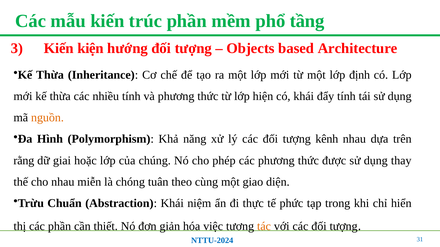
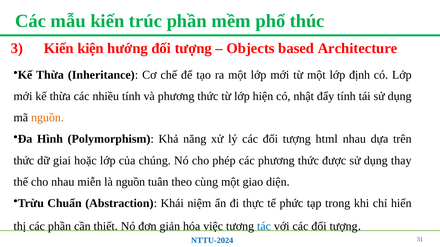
tầng: tầng -> thúc (307, 21)
có khái: khái -> nhật (304, 96)
kênh: kênh -> html (327, 139)
rằng: rằng -> thức (24, 161)
là chóng: chóng -> nguồn (130, 182)
tác colour: orange -> blue (264, 227)
